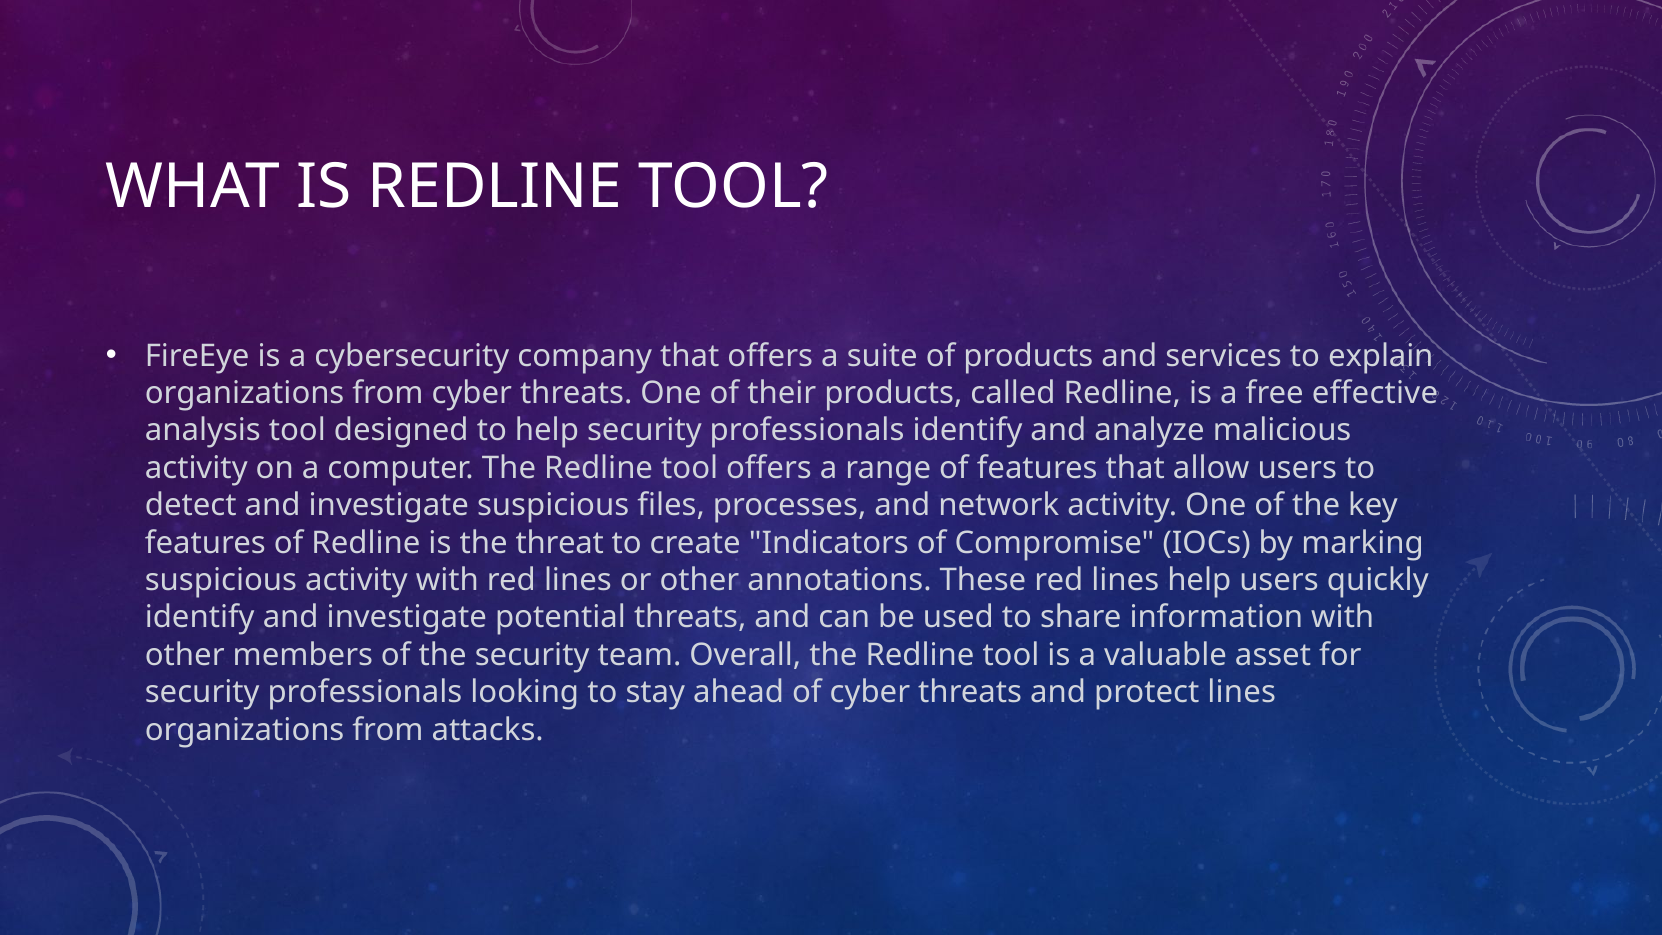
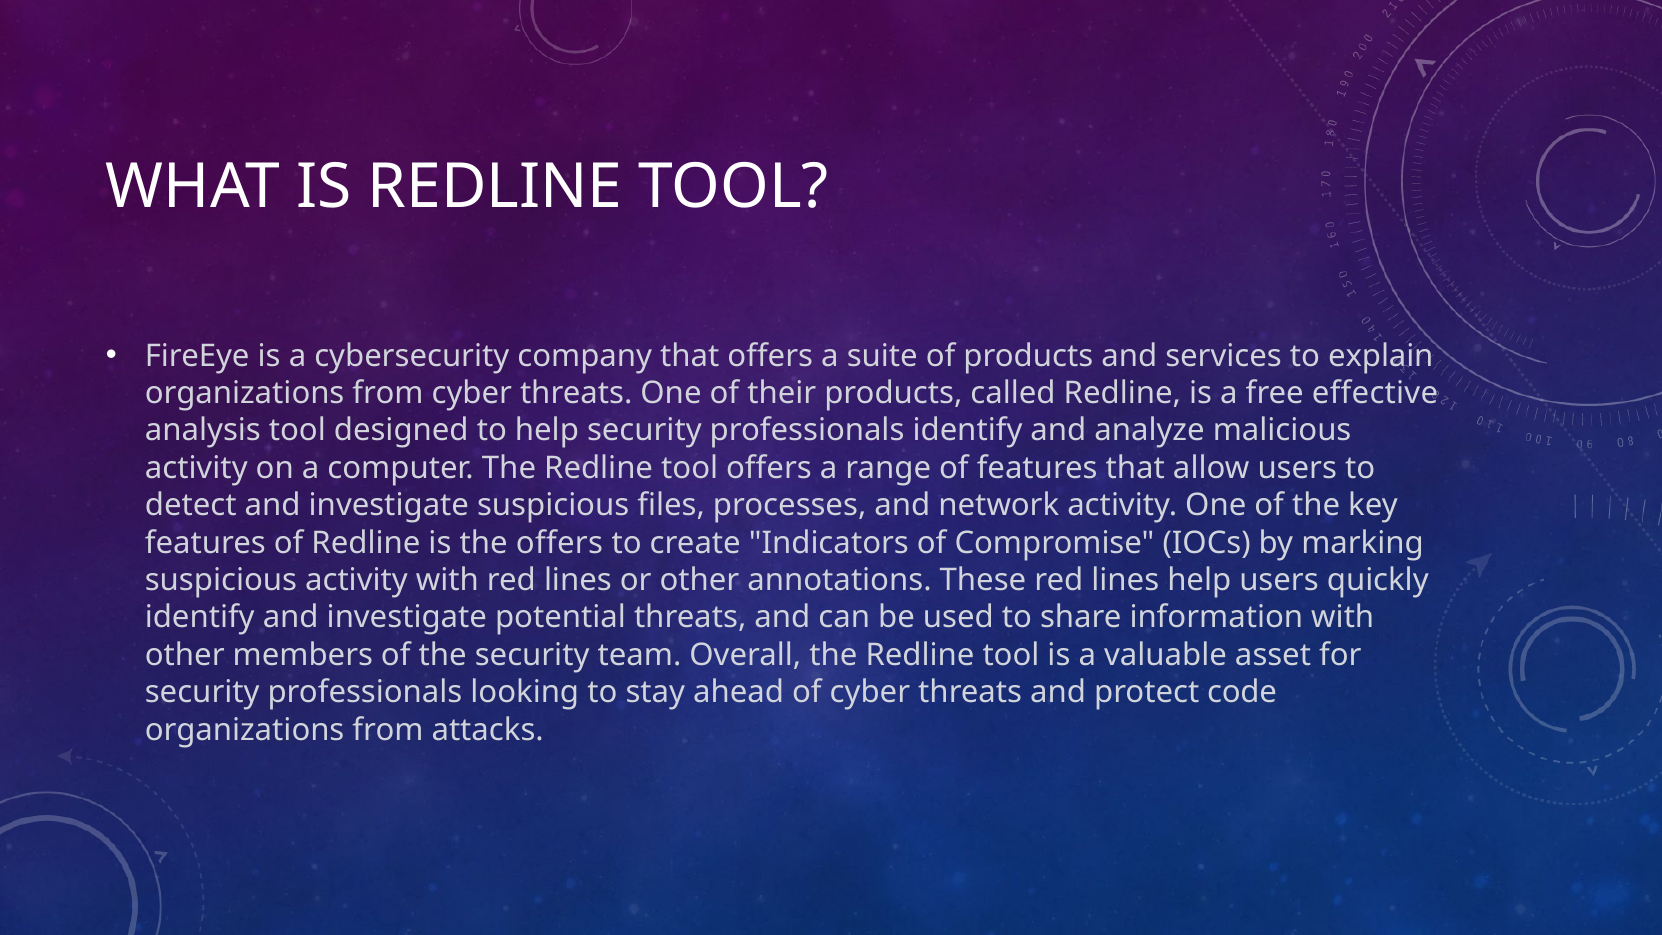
the threat: threat -> offers (559, 543)
protect lines: lines -> code (1242, 692)
